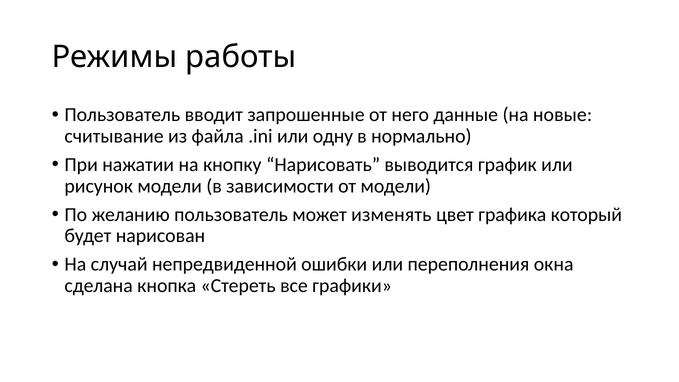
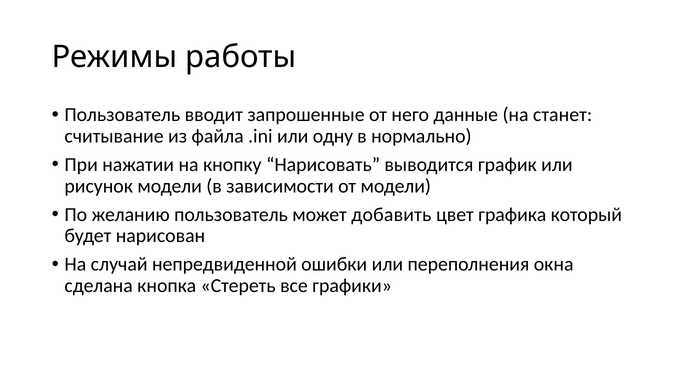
новые: новые -> станет (563, 115)
изменять: изменять -> добавить (391, 215)
